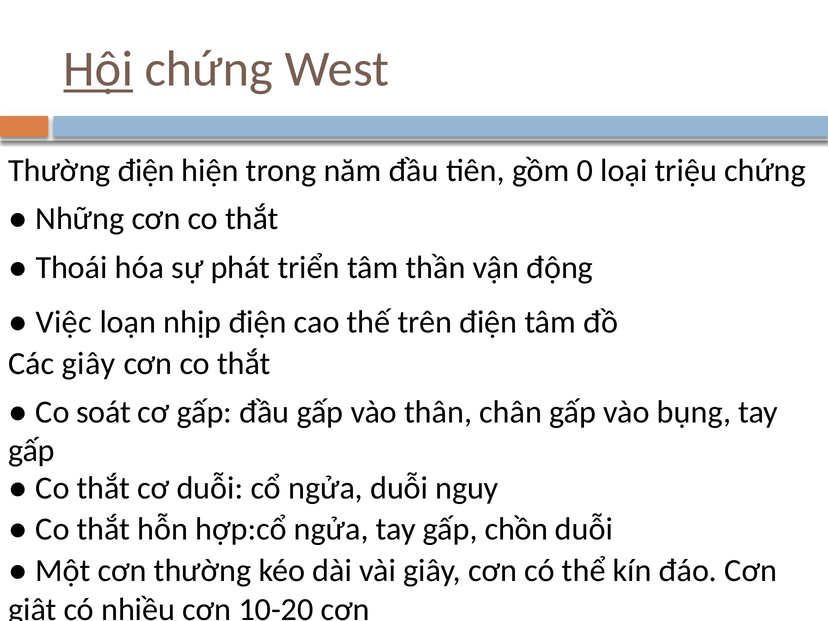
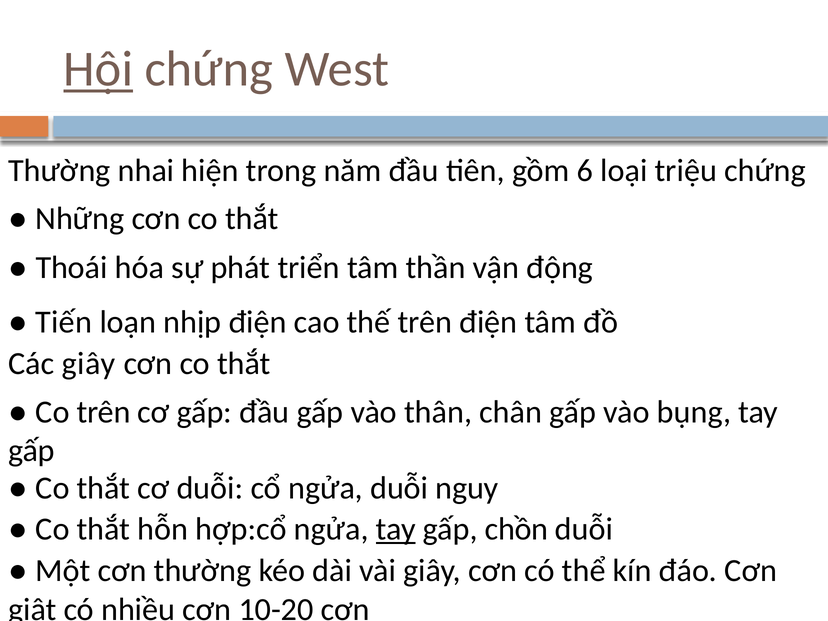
Thường điện: điện -> nhai (146, 171)
0: 0 -> 6 (585, 171)
Việc: Việc -> Tiến (64, 322)
Co soát: soát -> trên (104, 412)
tay underline: none -> present (396, 529)
